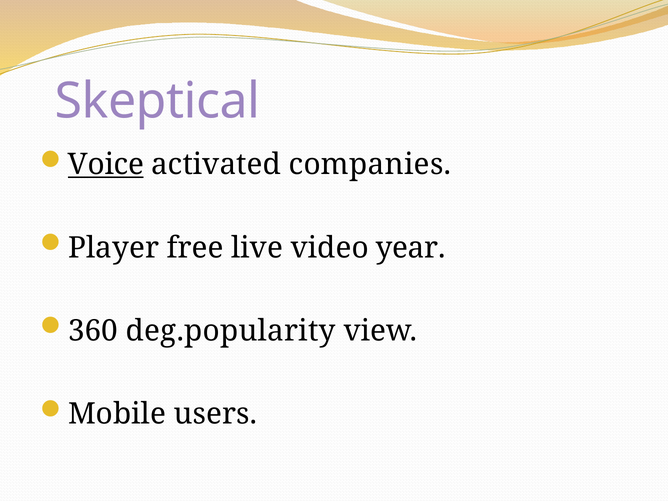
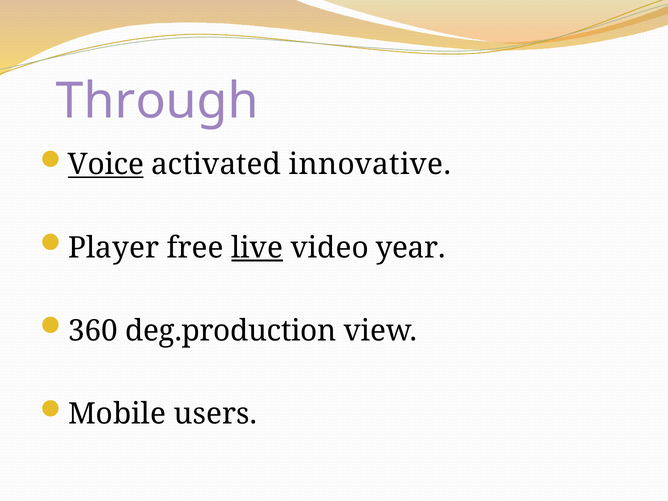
Skeptical: Skeptical -> Through (157, 101)
companies: companies -> innovative (370, 165)
live underline: none -> present (257, 248)
deg.popularity: deg.popularity -> deg.production (231, 331)
